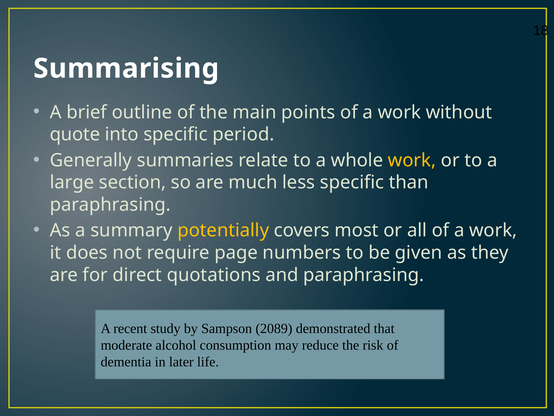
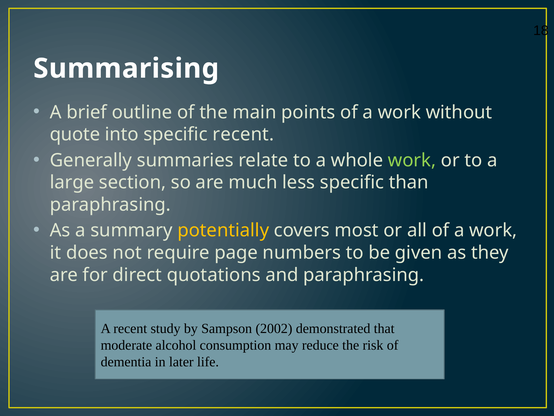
specific period: period -> recent (243, 134)
work colour: yellow -> light green (412, 160)
2089: 2089 -> 2002 (274, 328)
